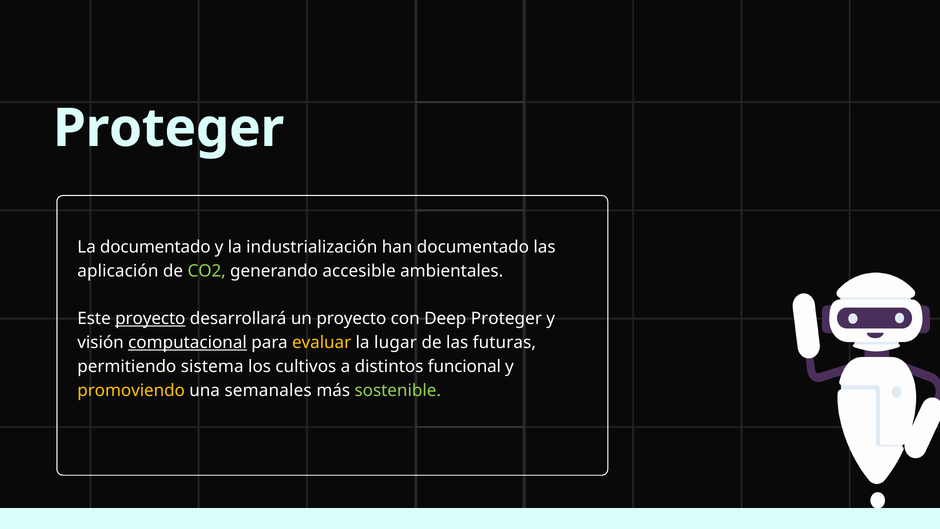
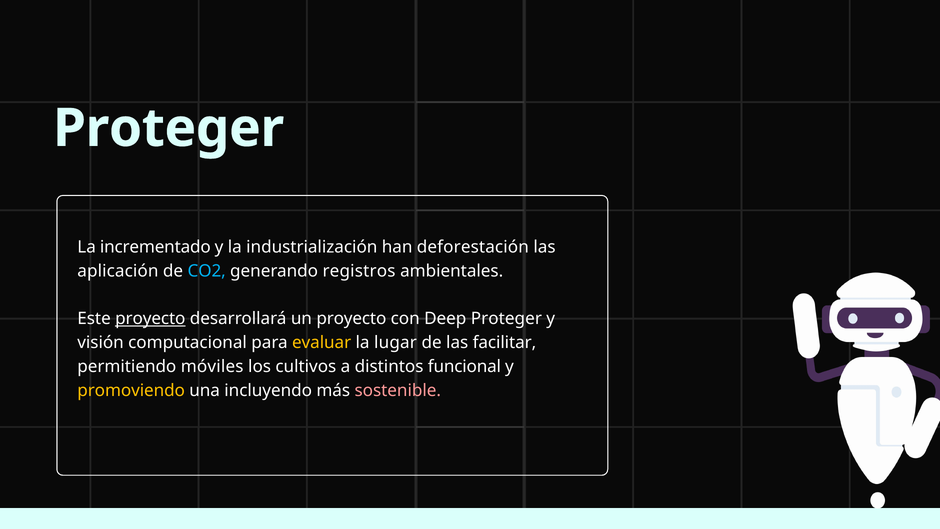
La documentado: documentado -> incrementado (155, 247)
han documentado: documentado -> deforestación (473, 247)
CO2 colour: light green -> light blue (207, 271)
accesible: accesible -> registros (359, 271)
computacional underline: present -> none (188, 343)
futuras: futuras -> facilitar (504, 343)
sistema: sistema -> móviles (212, 367)
semanales: semanales -> incluyendo (268, 390)
sostenible colour: light green -> pink (398, 390)
